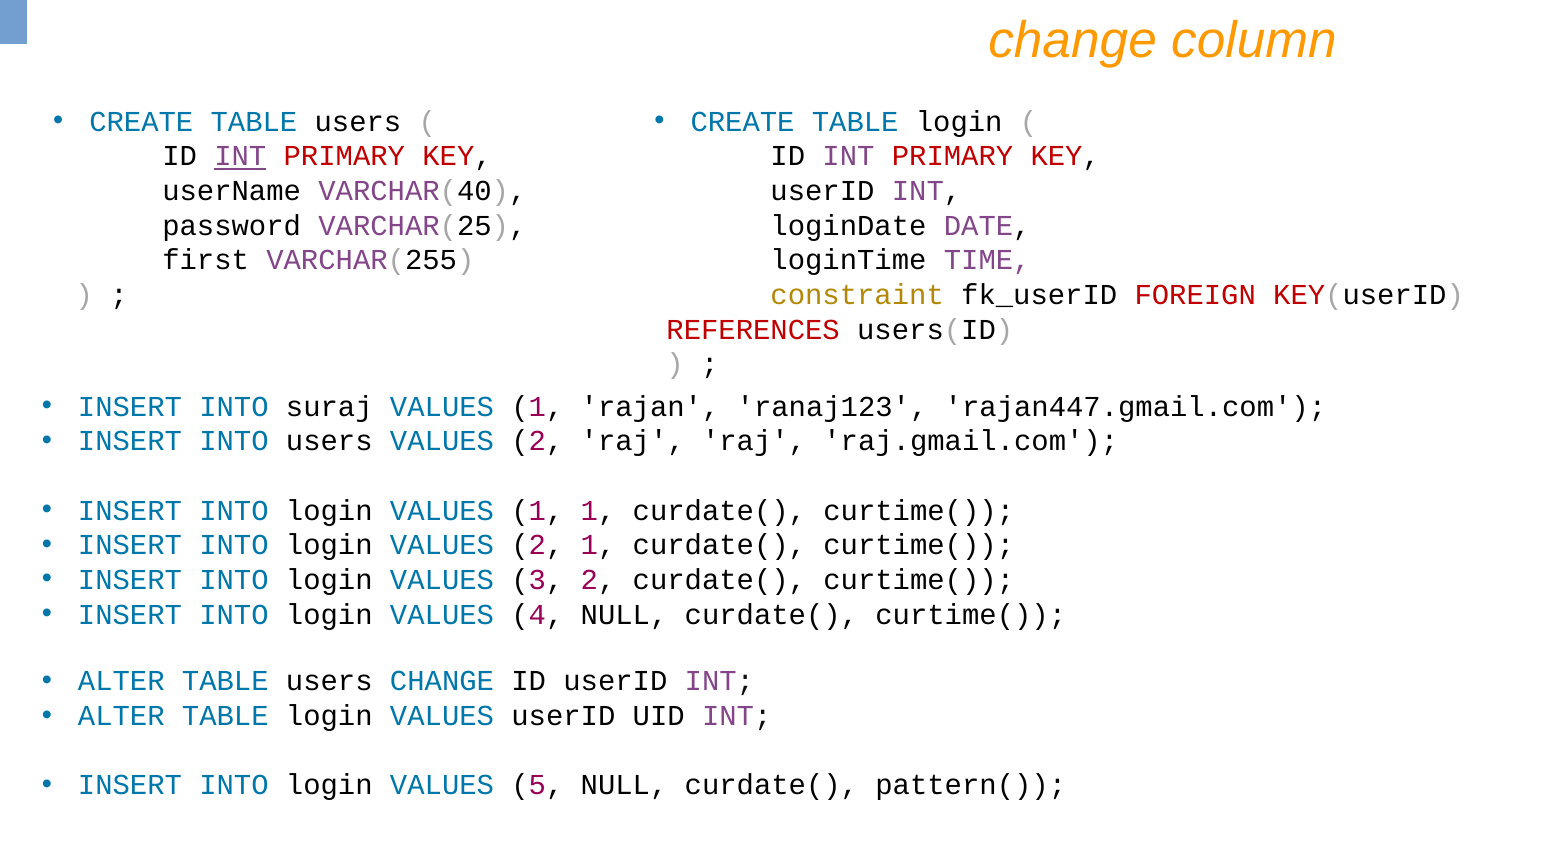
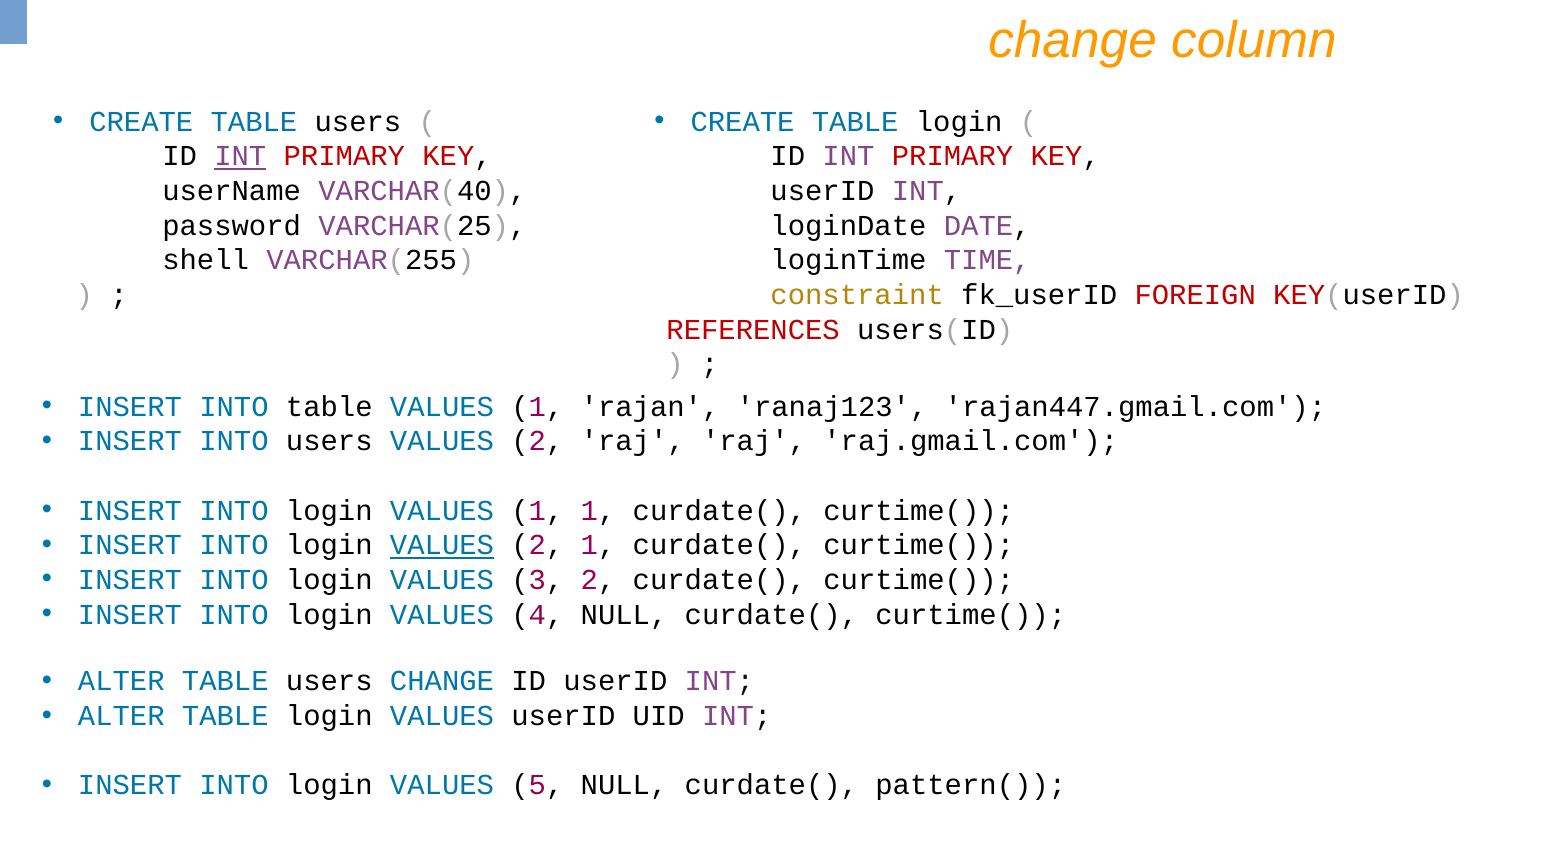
first: first -> shell (206, 260)
INTO suraj: suraj -> table (329, 406)
VALUES underline: none -> present (442, 545)
